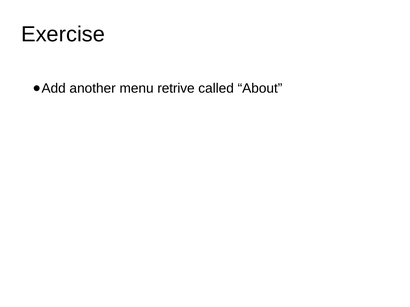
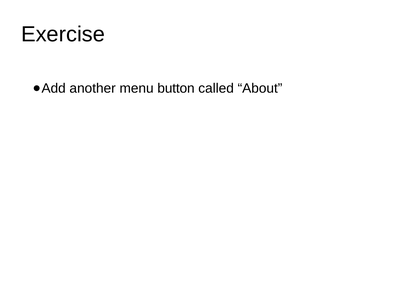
retrive: retrive -> button (176, 89)
